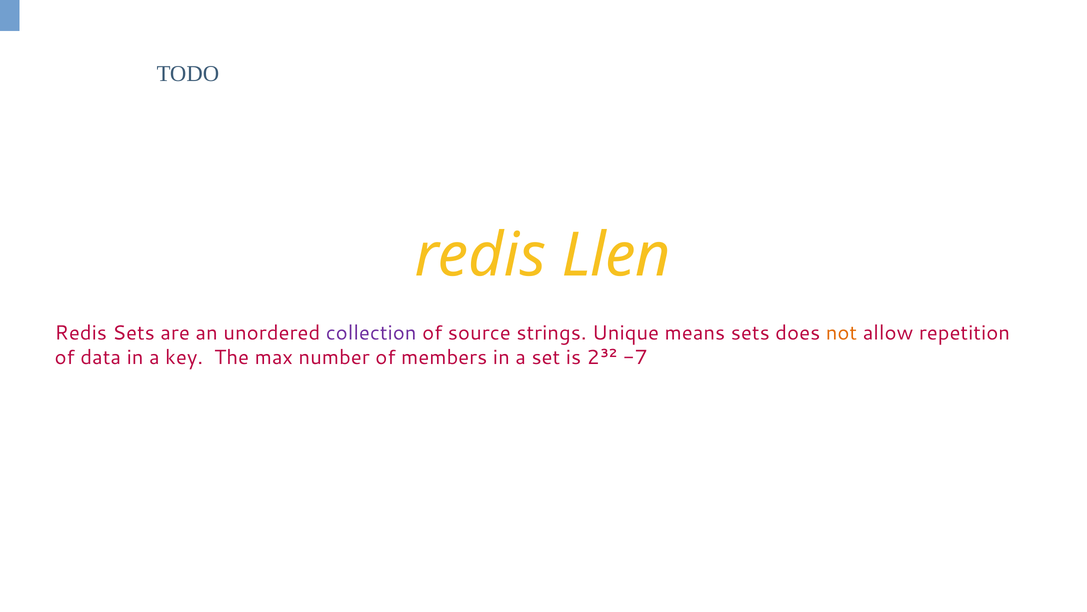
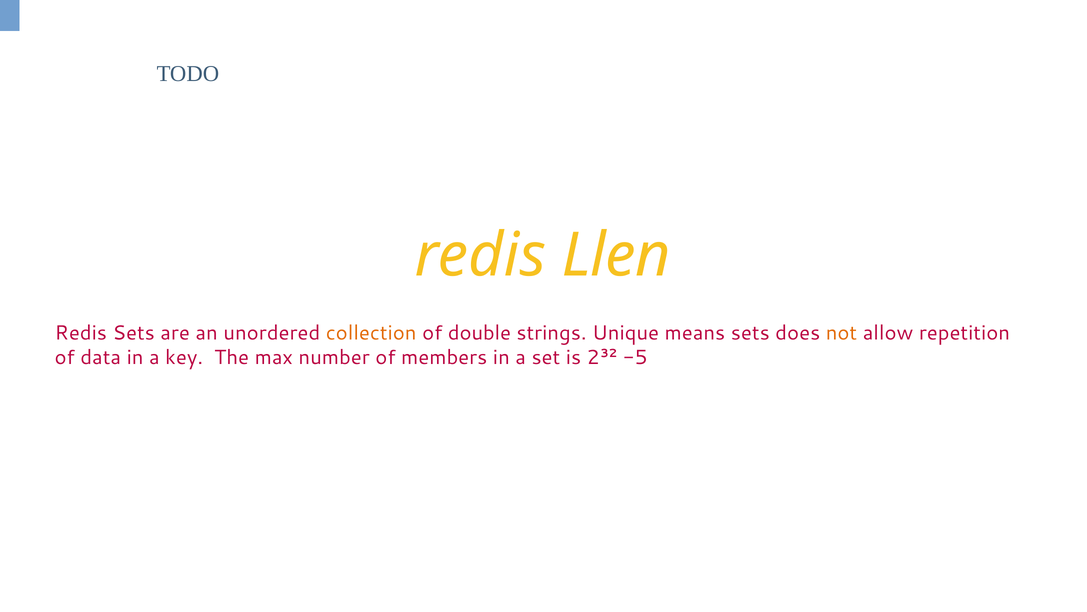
collection colour: purple -> orange (371, 332)
source: source -> double (479, 332)
-7: -7 -> -5 (635, 357)
